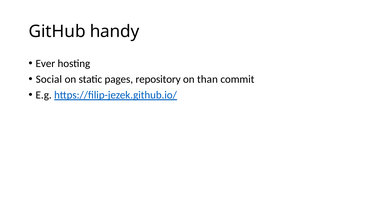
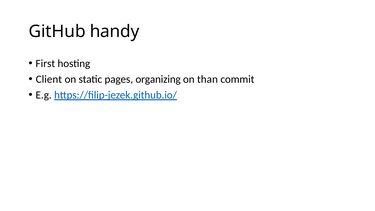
Ever: Ever -> First (45, 63)
Social: Social -> Client (49, 79)
repository: repository -> organizing (158, 79)
